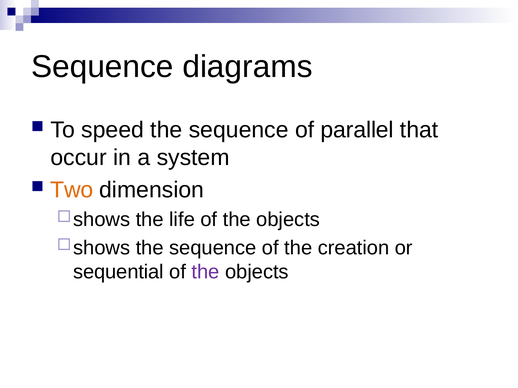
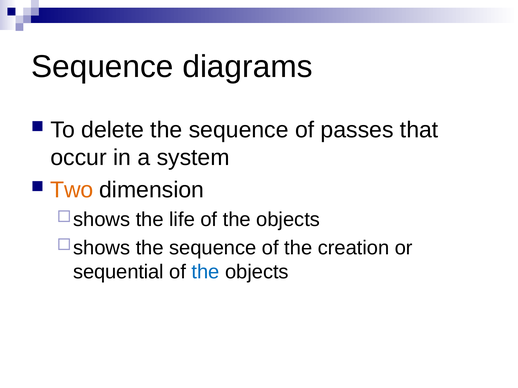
speed: speed -> delete (113, 130)
parallel: parallel -> passes (357, 130)
the colour: purple -> blue (205, 272)
